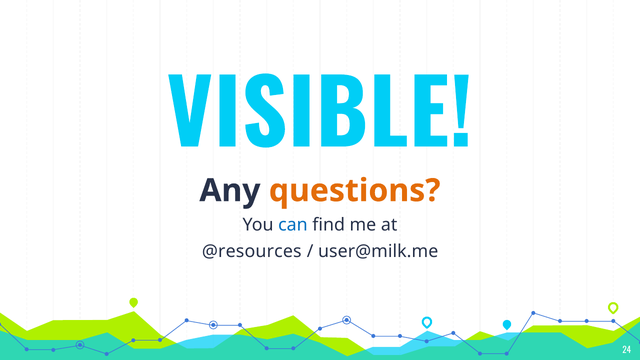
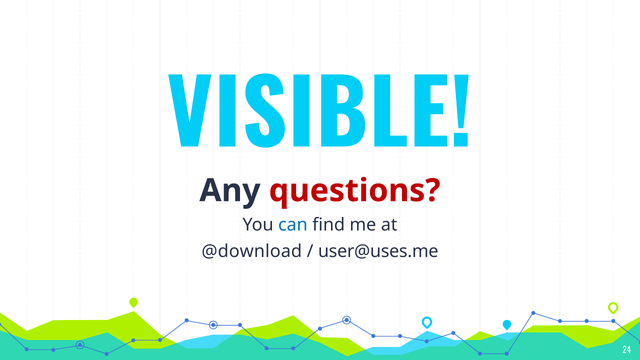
questions colour: orange -> red (355, 191)
@resources: @resources -> @download (252, 252)
user@milk.me: user@milk.me -> user@uses.me (378, 252)
